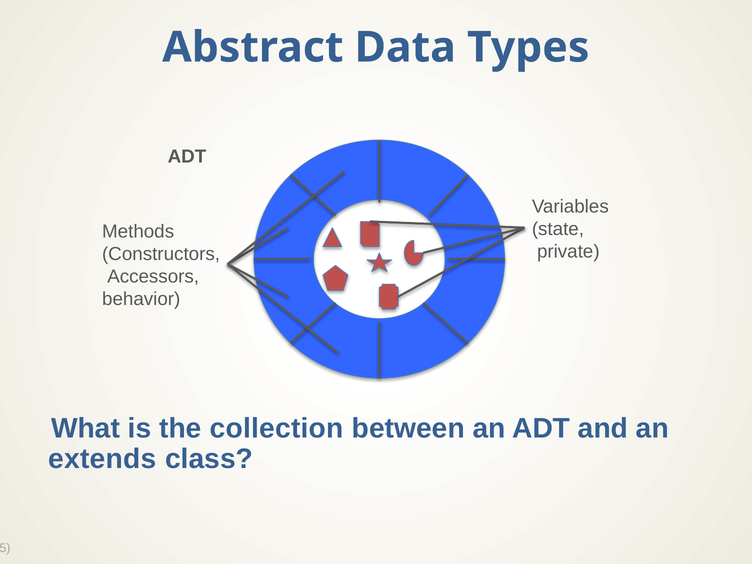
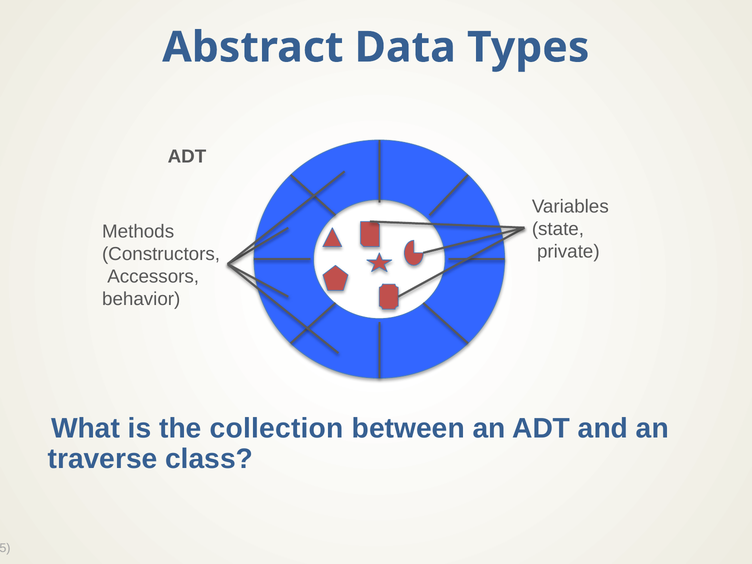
extends: extends -> traverse (103, 459)
